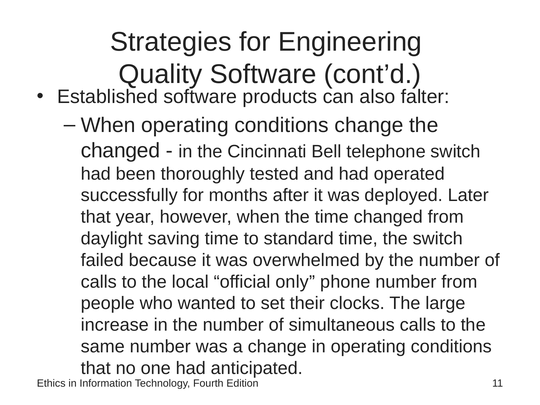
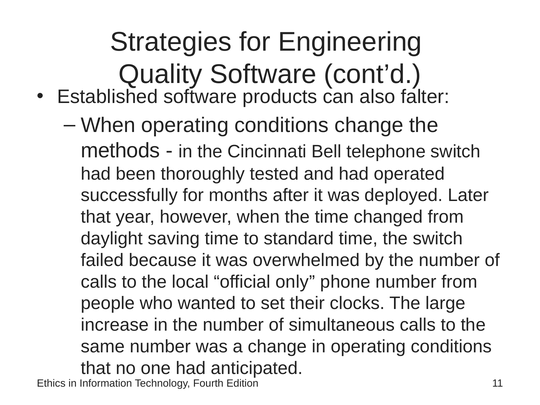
changed: changed -> methods (120, 151)
